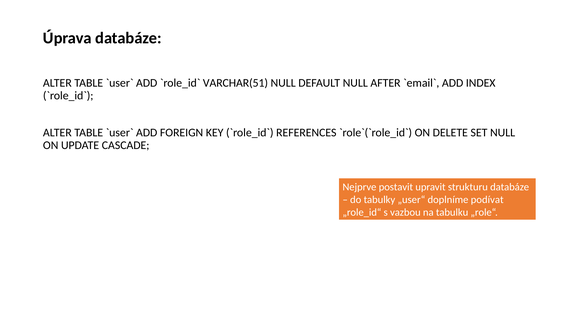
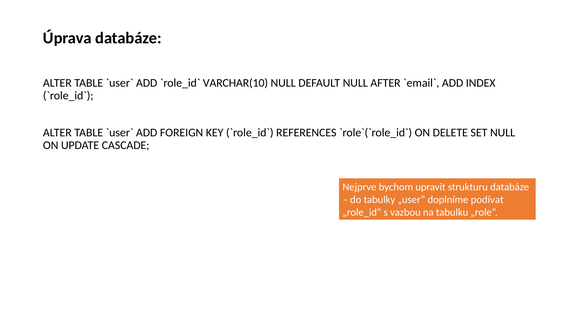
VARCHAR(51: VARCHAR(51 -> VARCHAR(10 (235, 83)
postavit: postavit -> bychom (396, 187)
